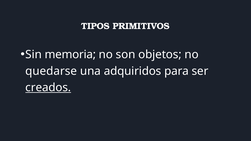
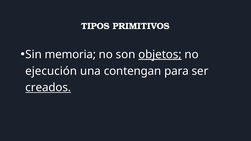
objetos underline: none -> present (160, 55)
quedarse: quedarse -> ejecución (51, 71)
adquiridos: adquiridos -> contengan (133, 71)
